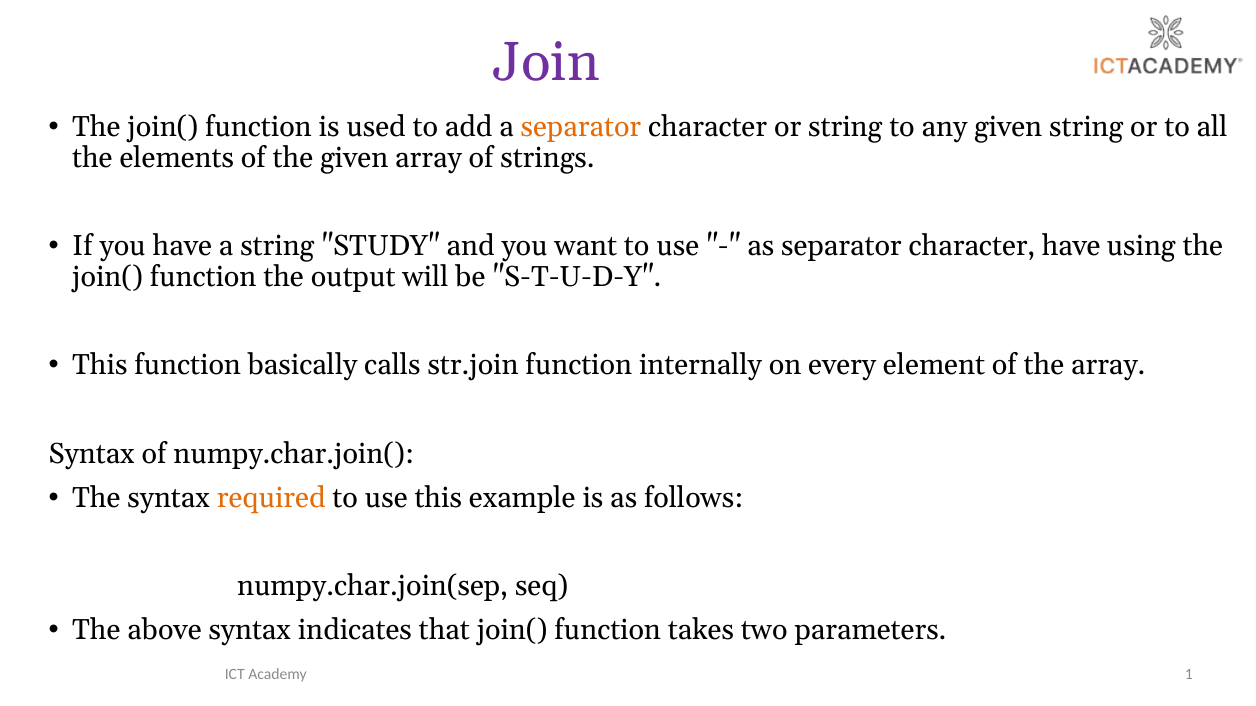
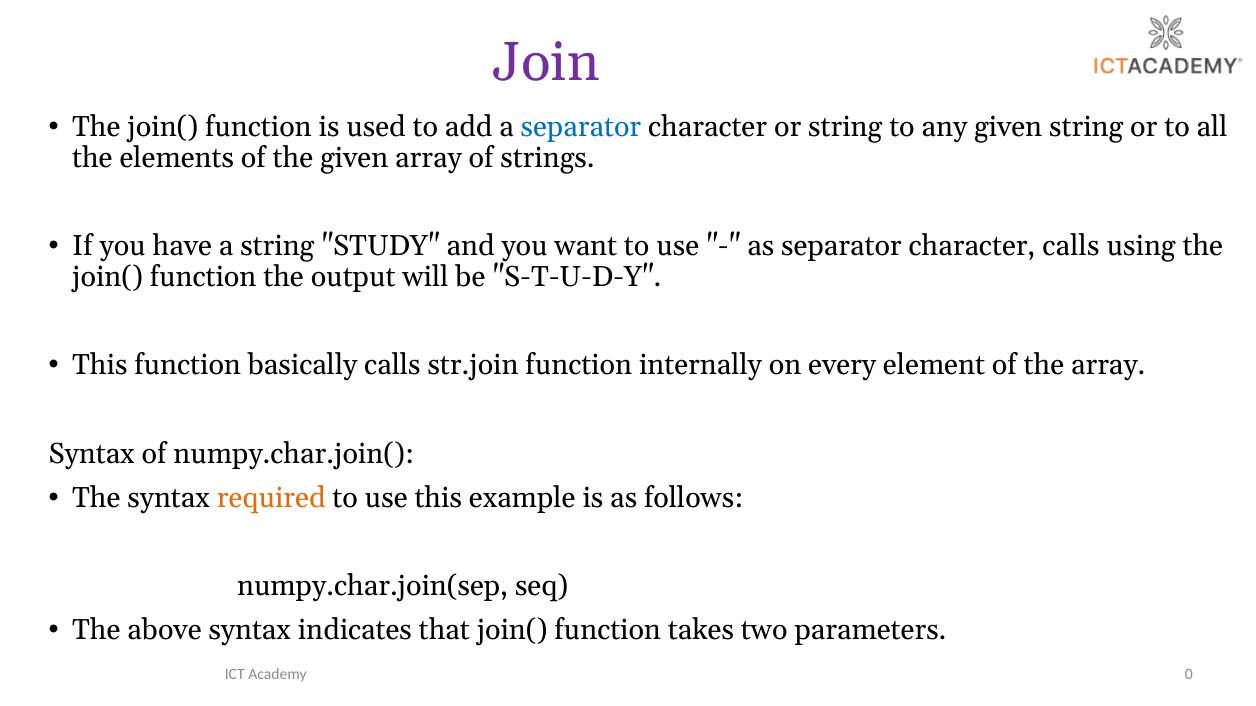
separator colour: orange -> blue (581, 127)
character have: have -> calls (1071, 246)
1: 1 -> 0 (1189, 675)
